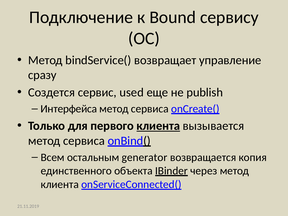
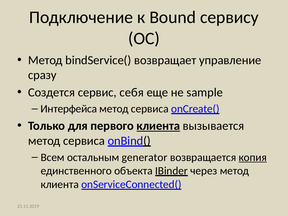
used: used -> себя (132, 92)
publish: publish -> sample (205, 92)
копия underline: none -> present (253, 157)
